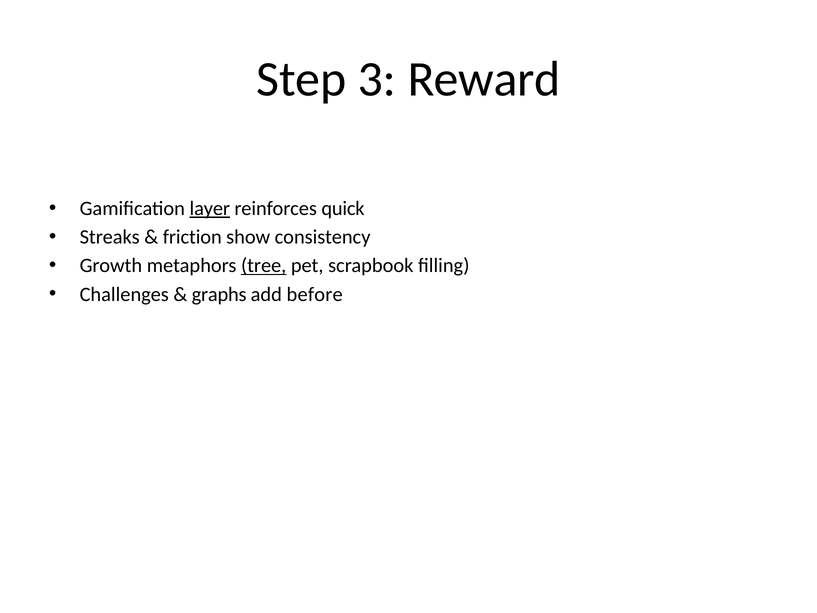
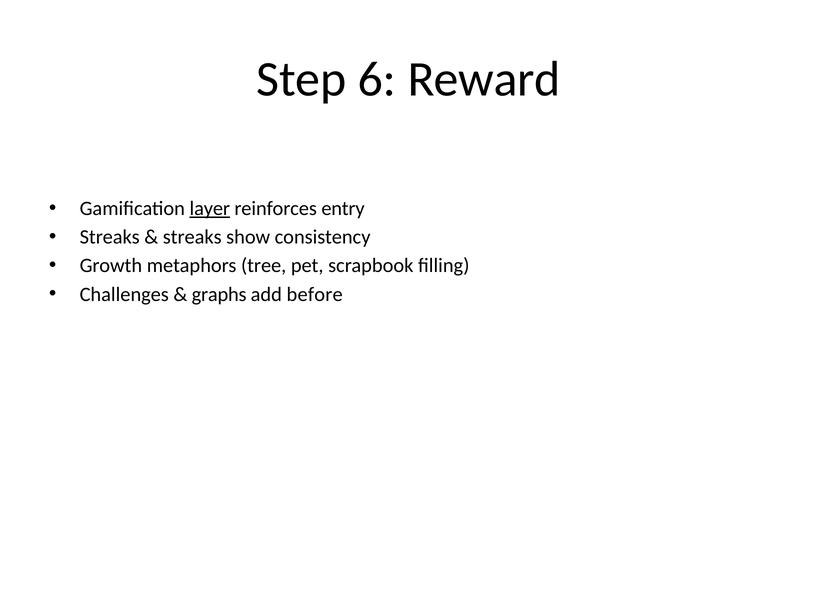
3: 3 -> 6 (377, 79)
quick: quick -> entry (343, 208)
friction: friction -> streaks (192, 237)
tree underline: present -> none (264, 266)
